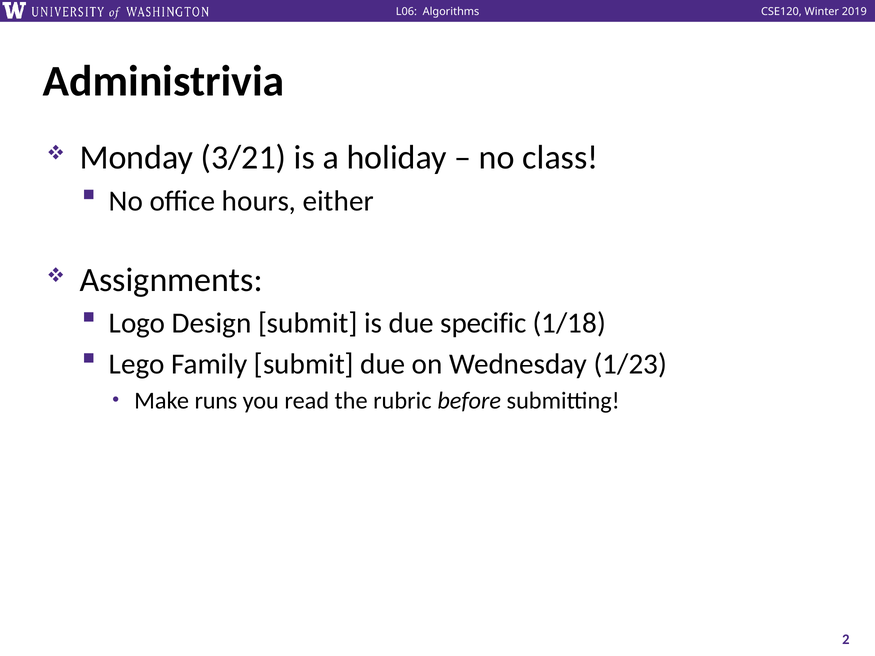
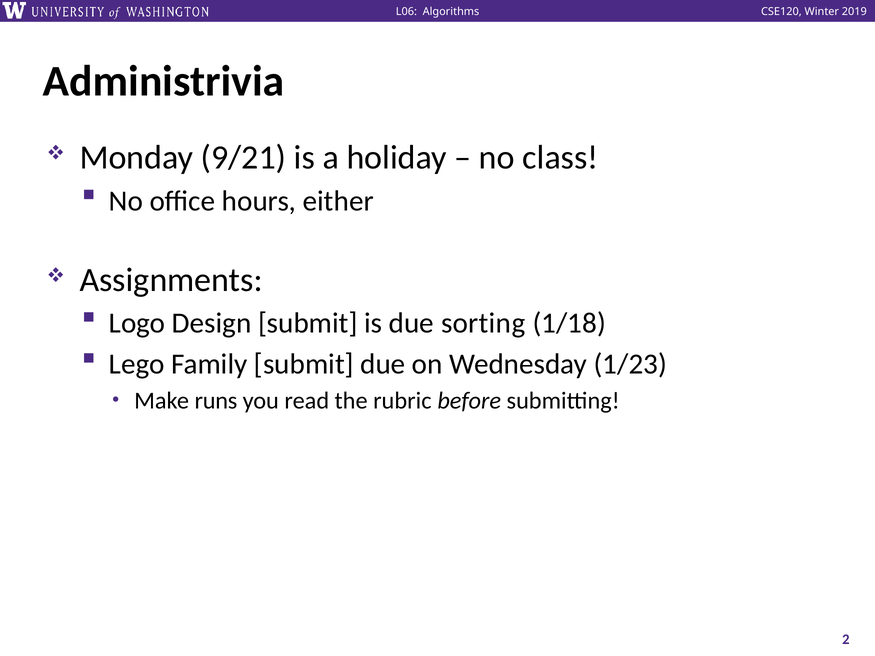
3/21: 3/21 -> 9/21 (244, 158)
specific: specific -> sorting (483, 323)
